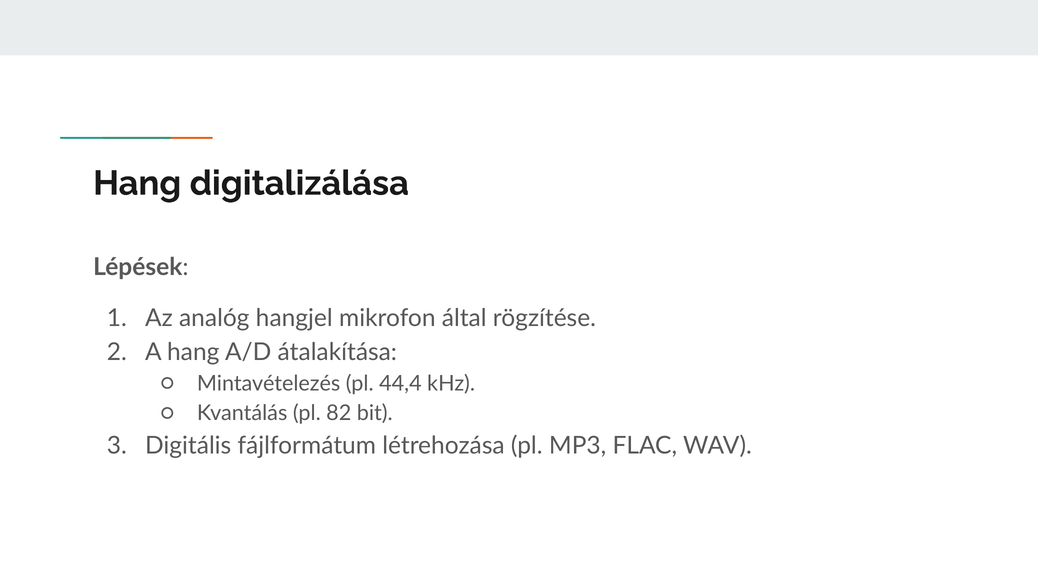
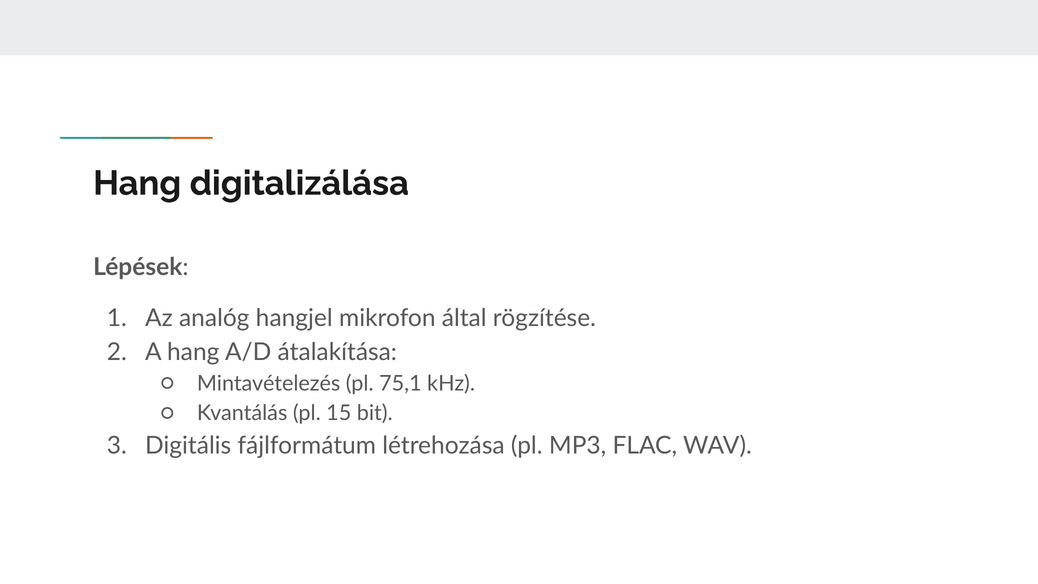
44,4: 44,4 -> 75,1 (400, 383)
82: 82 -> 15 (339, 413)
